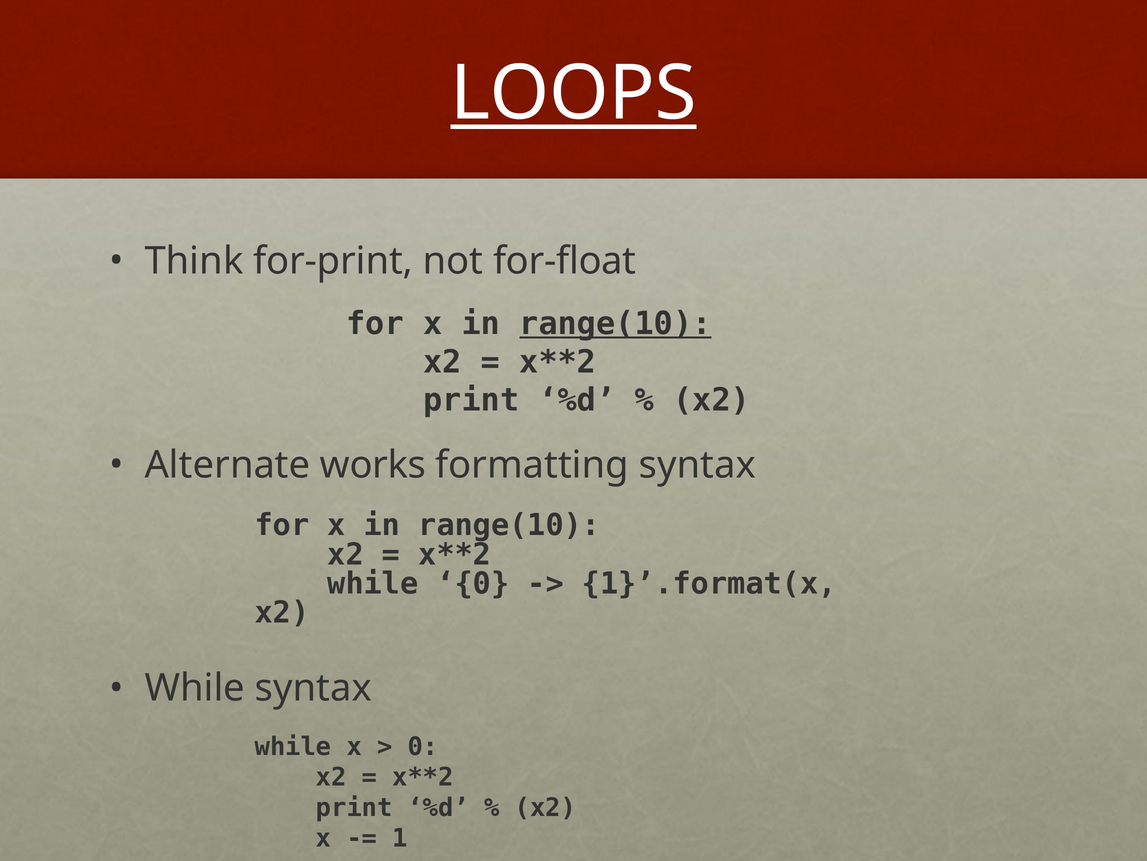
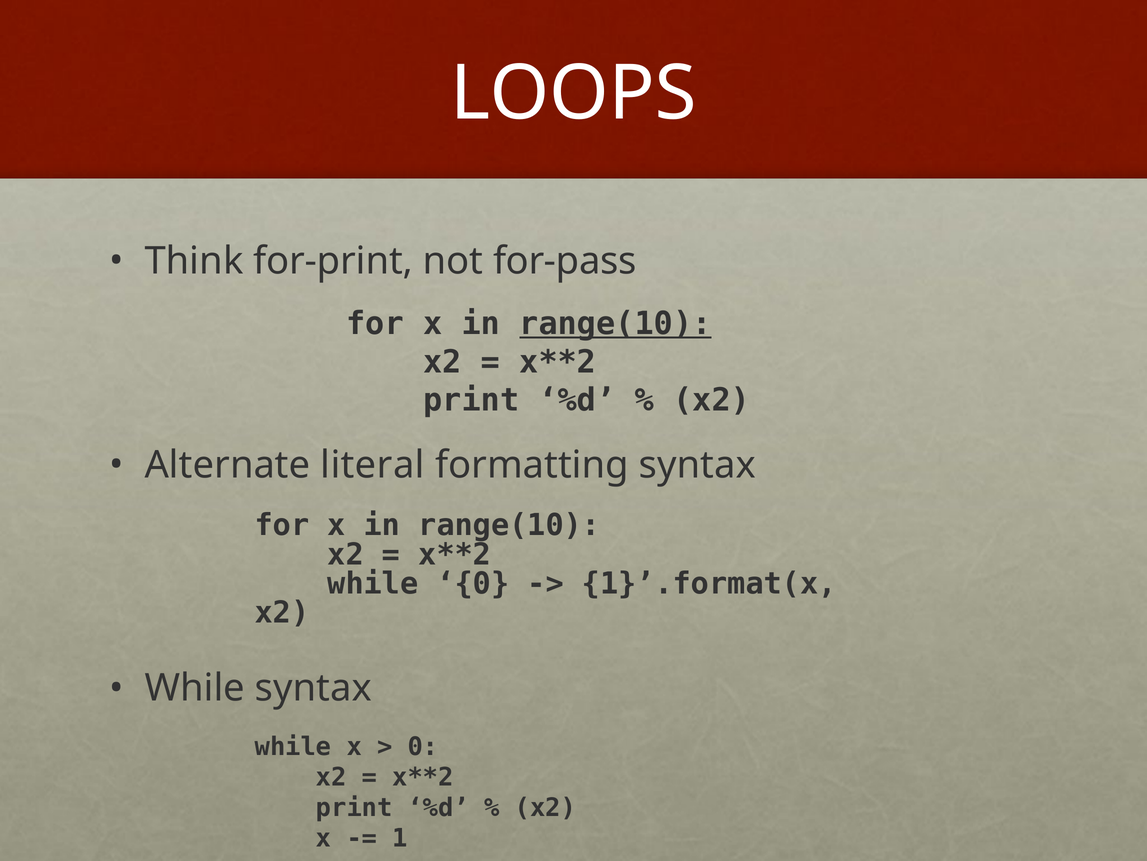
LOOPS underline: present -> none (573, 94)
for-float: for-float -> for-pass (565, 261)
works: works -> literal (373, 465)
